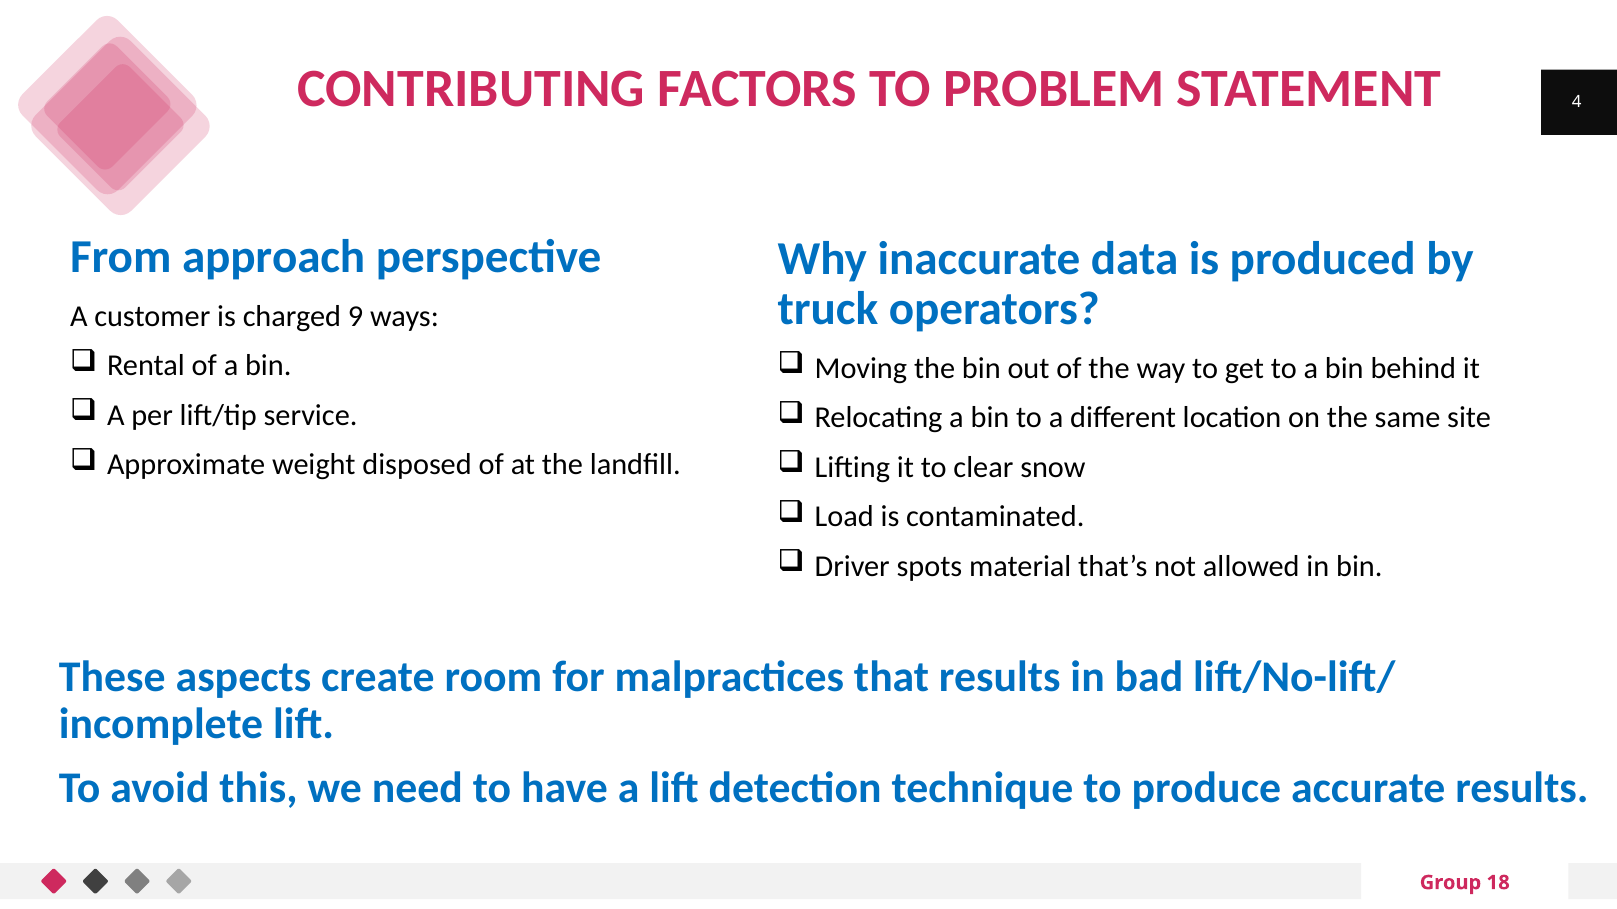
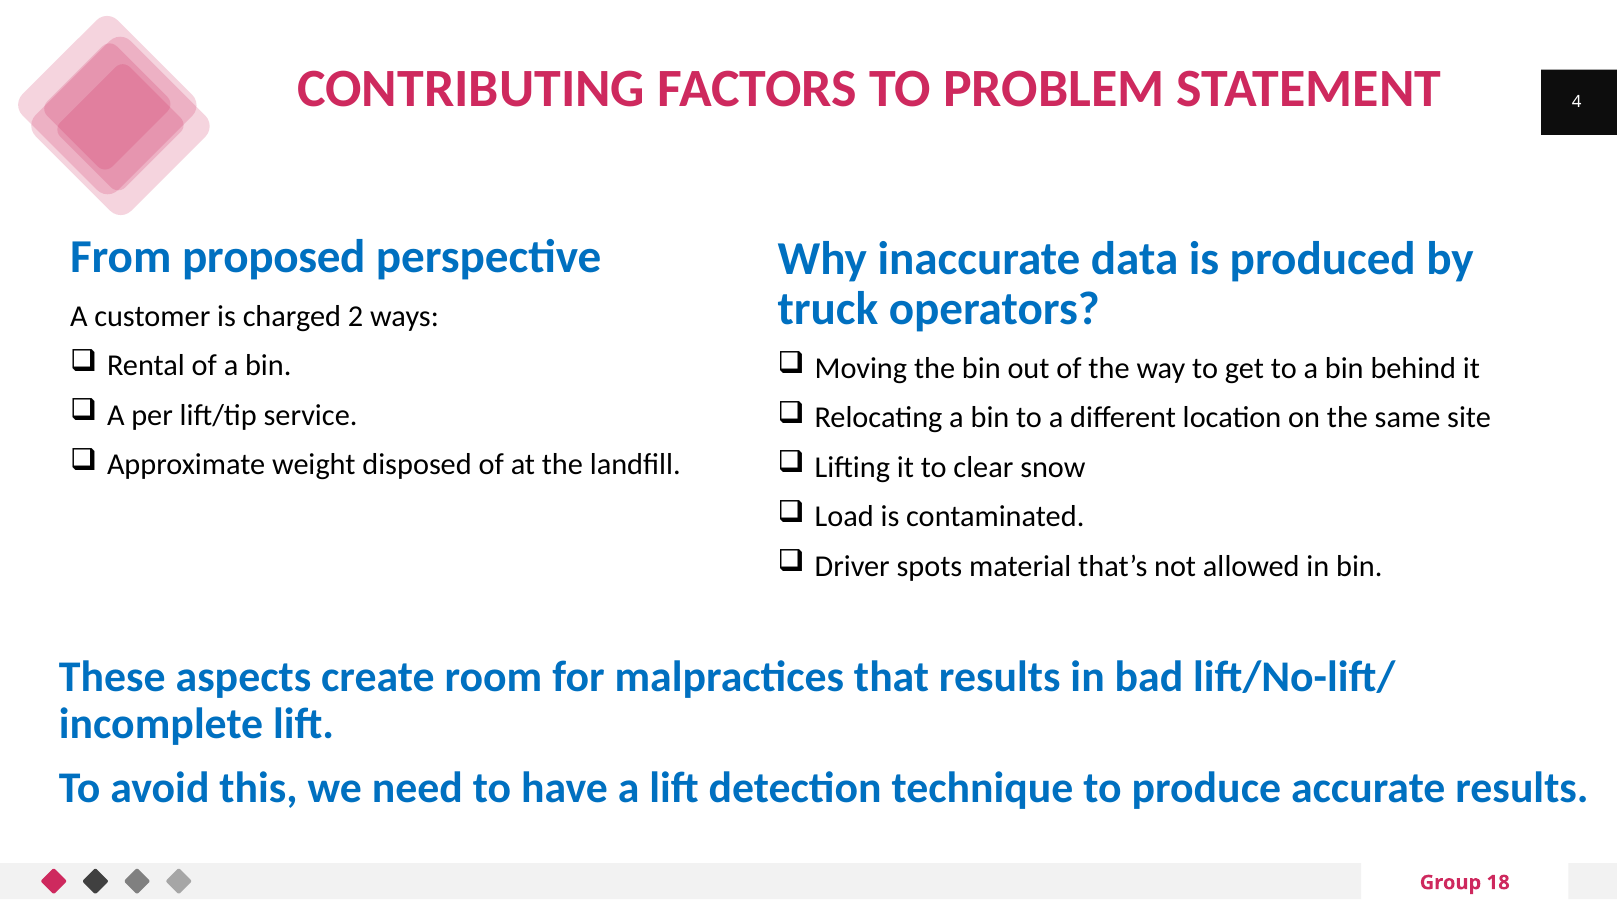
approach: approach -> proposed (274, 257)
9: 9 -> 2 (356, 316)
